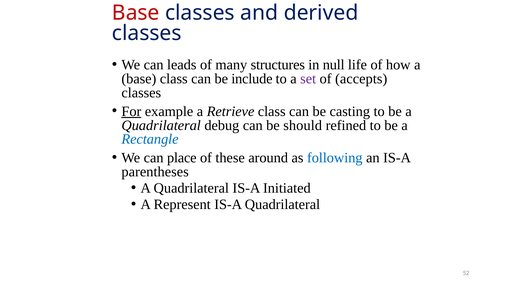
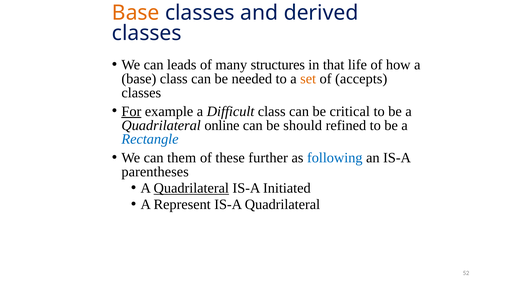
Base colour: red -> orange (136, 13)
null: null -> that (334, 65)
include: include -> needed (252, 79)
set colour: purple -> orange (308, 79)
Retrieve: Retrieve -> Difficult (231, 111)
casting: casting -> critical (350, 111)
debug: debug -> online (222, 125)
place: place -> them (182, 158)
around: around -> further (268, 158)
Quadrilateral underline: none -> present (191, 188)
